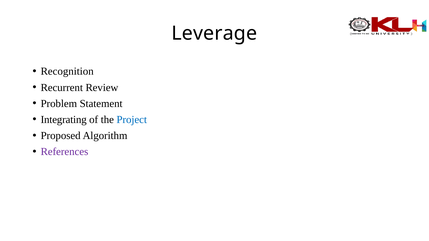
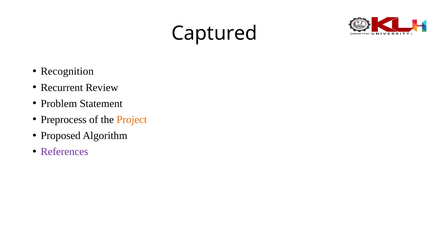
Leverage: Leverage -> Captured (214, 33)
Integrating: Integrating -> Preprocess (64, 120)
Project colour: blue -> orange (132, 120)
